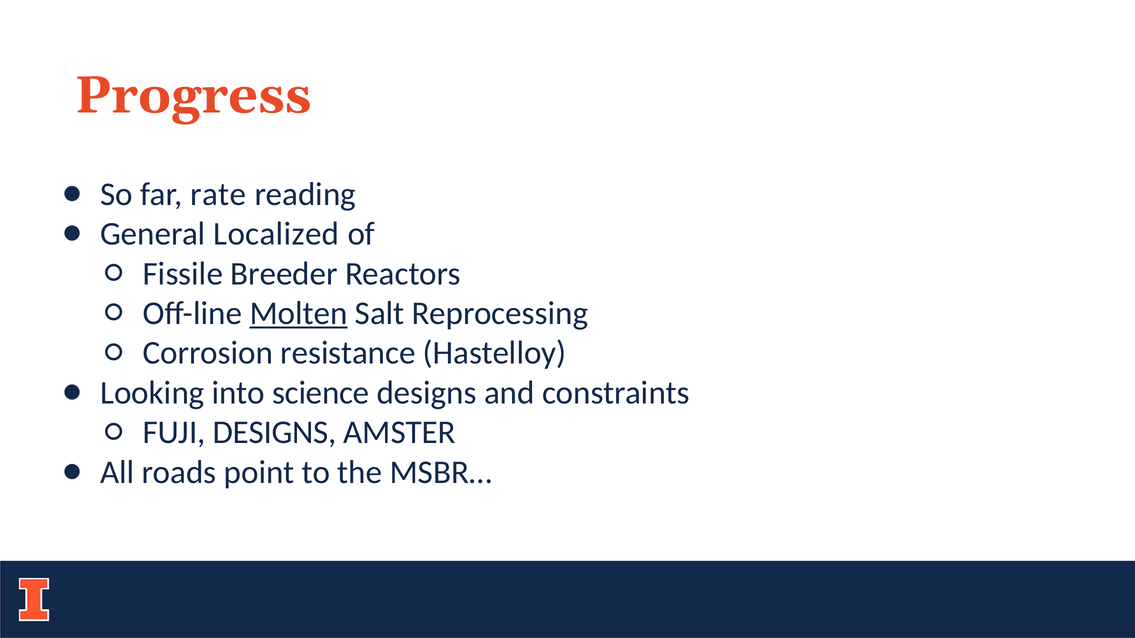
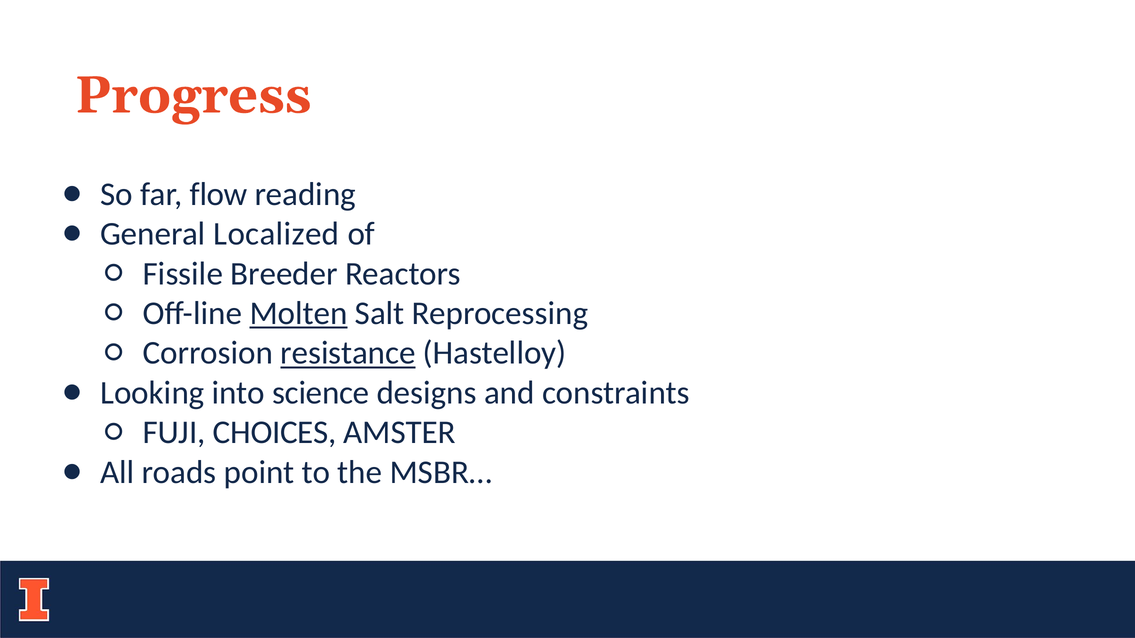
rate: rate -> flow (219, 194)
resistance underline: none -> present (348, 353)
FUJI DESIGNS: DESIGNS -> CHOICES (275, 433)
